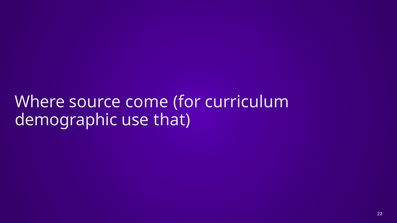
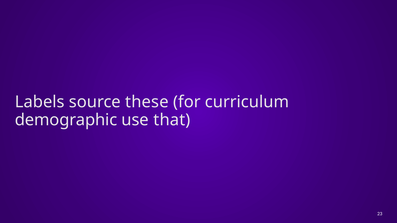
Where: Where -> Labels (40, 102)
come: come -> these (147, 102)
